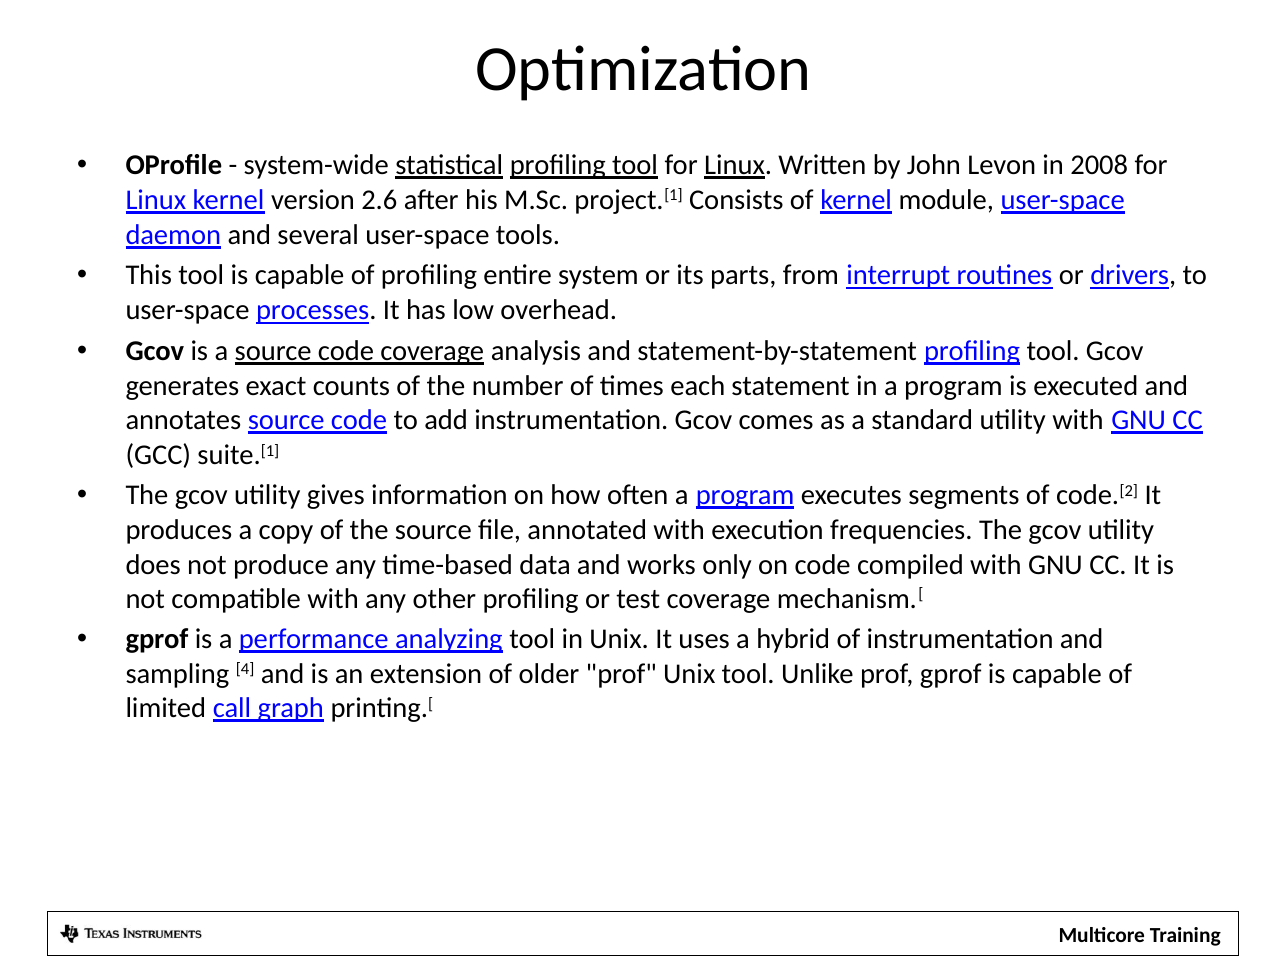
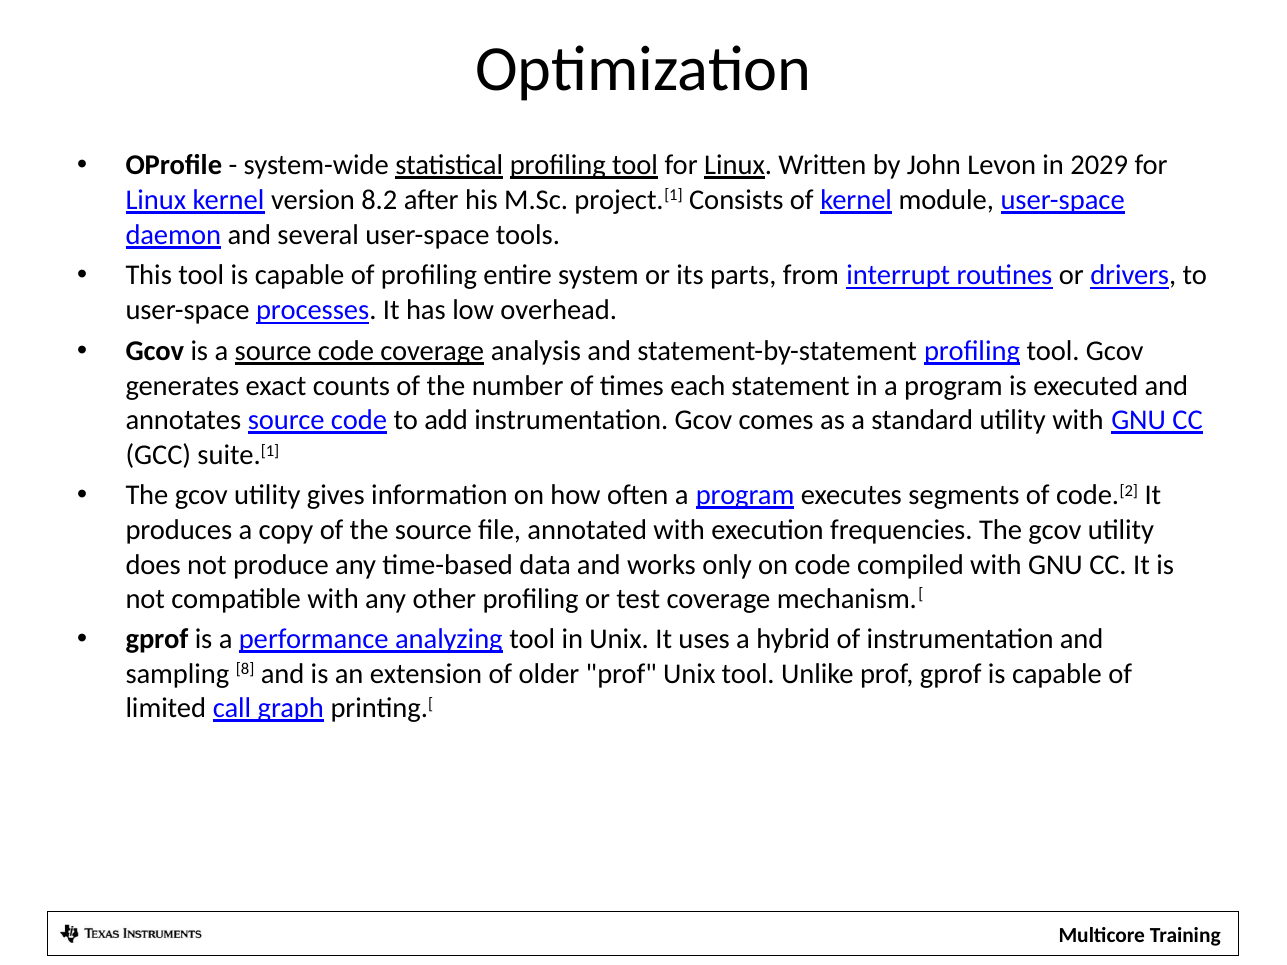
2008: 2008 -> 2029 (1099, 165)
2.6: 2.6 -> 8.2 (379, 200)
4: 4 -> 8 (245, 669)
